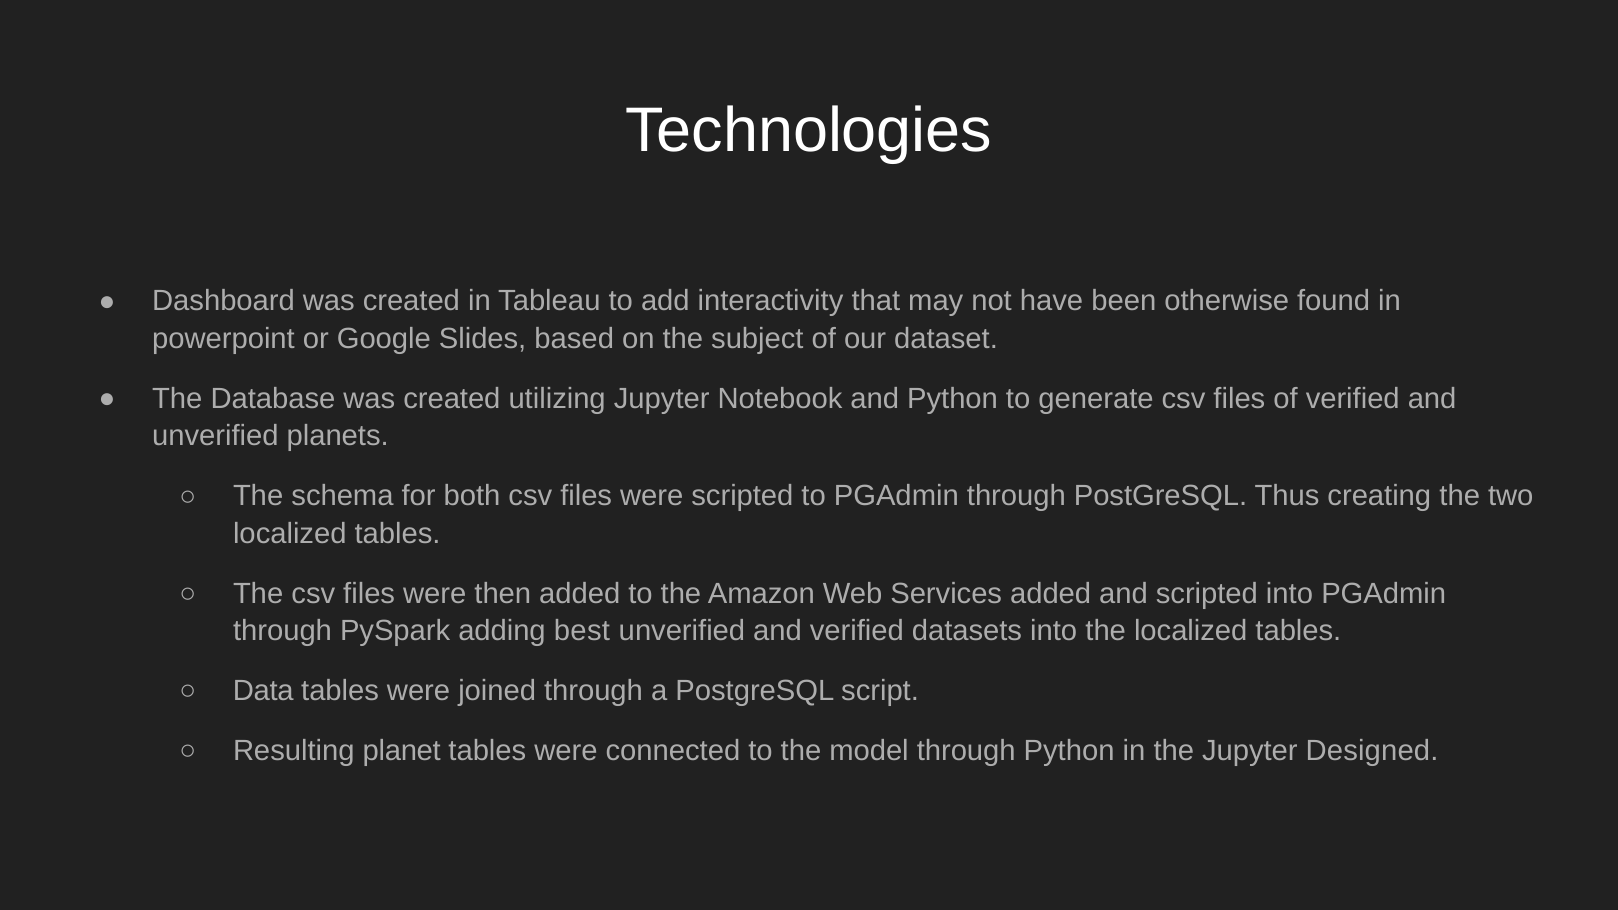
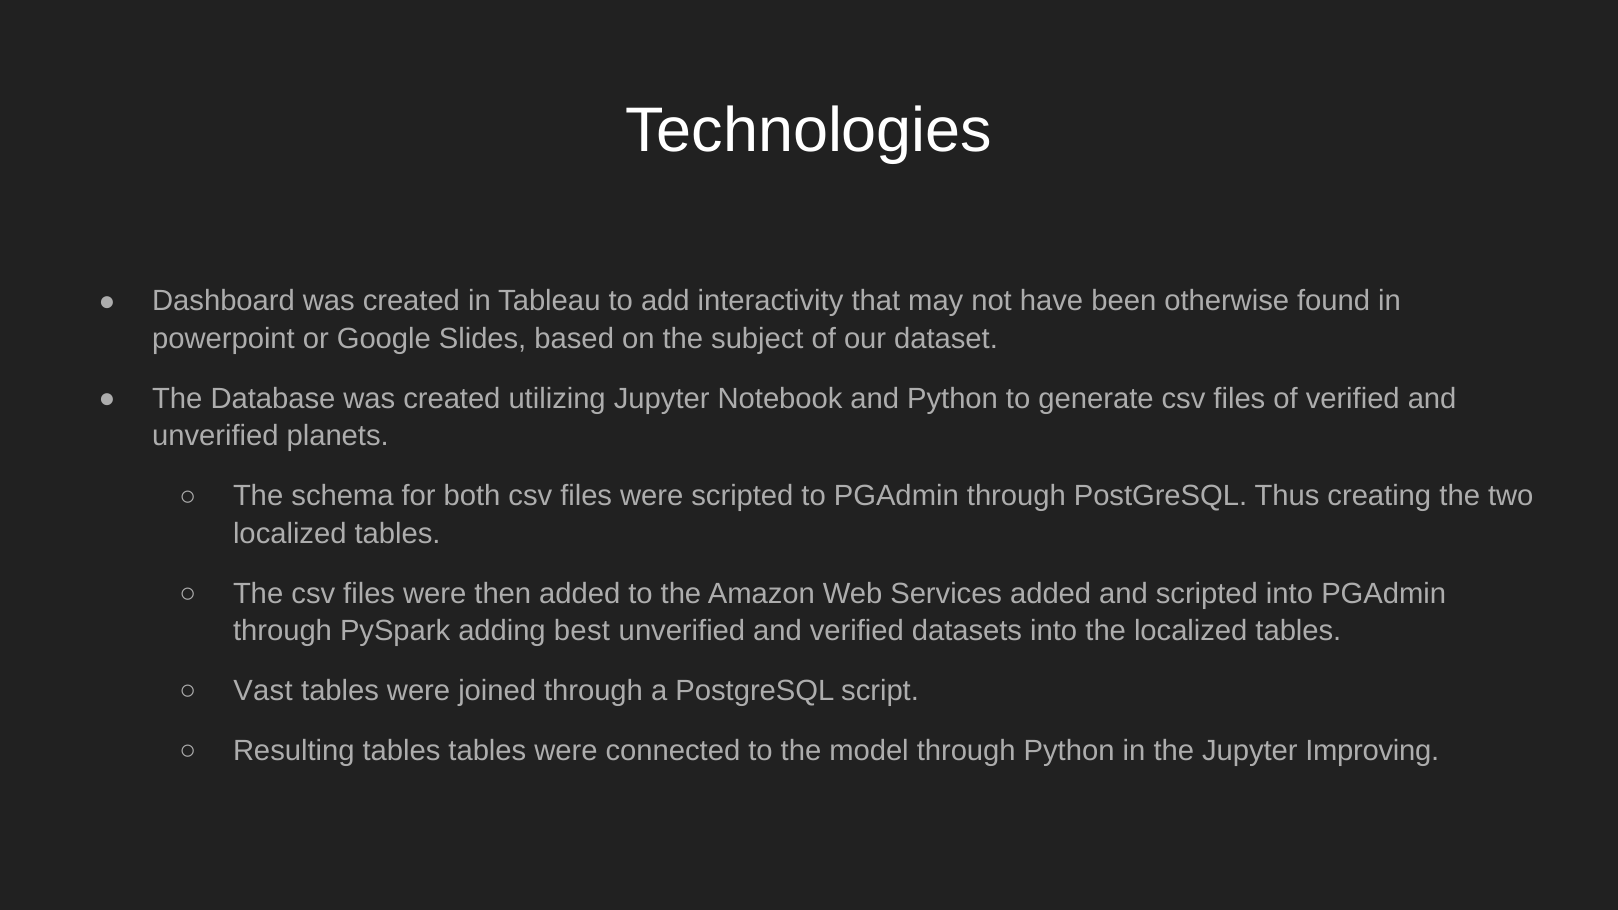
Data: Data -> Vast (263, 691)
Resulting planet: planet -> tables (402, 751)
Designed: Designed -> Improving (1372, 751)
